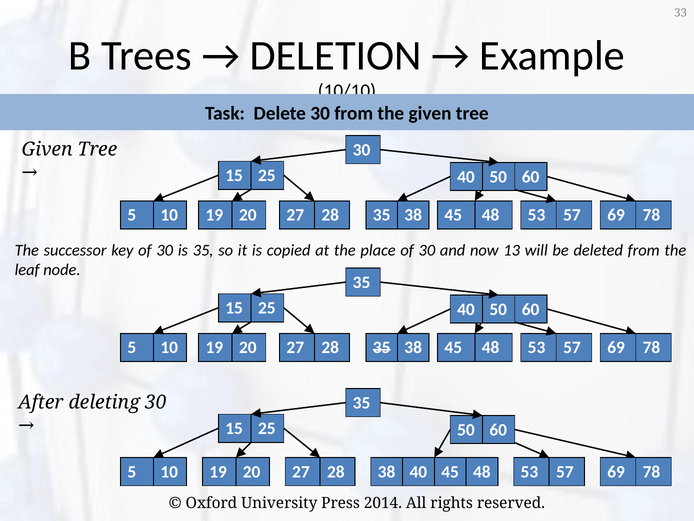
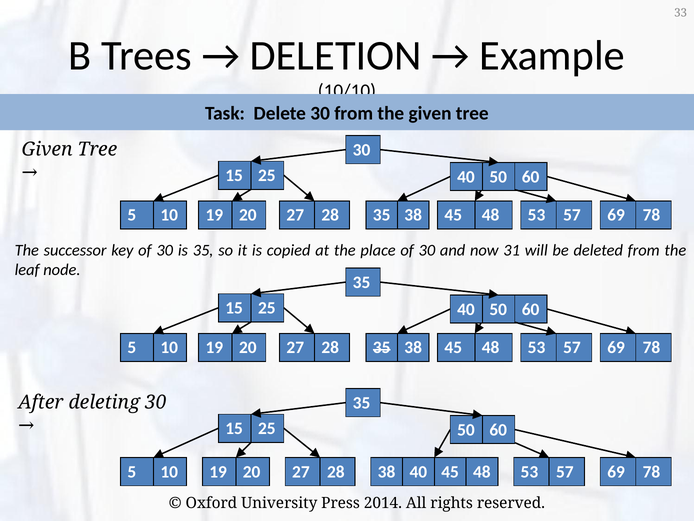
13: 13 -> 31 (512, 250)
